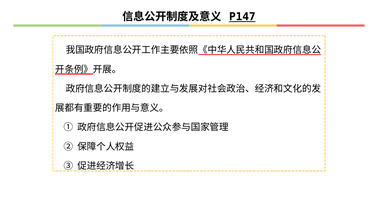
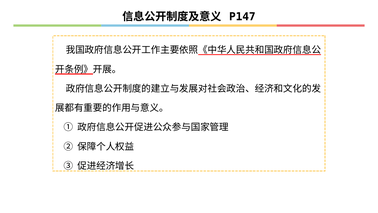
P147 underline: present -> none (242, 17)
